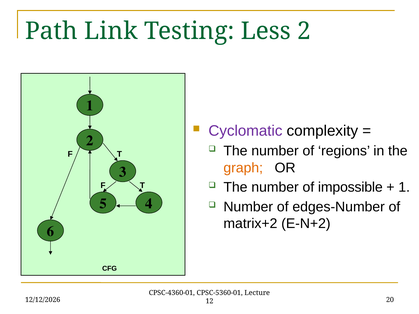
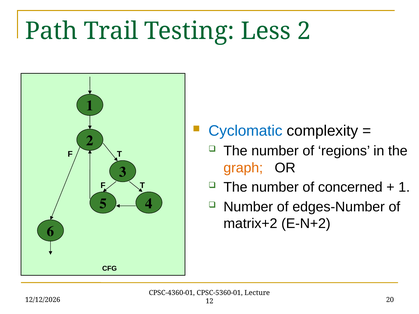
Link: Link -> Trail (111, 31)
Cyclomatic colour: purple -> blue (245, 131)
impossible: impossible -> concerned (350, 187)
